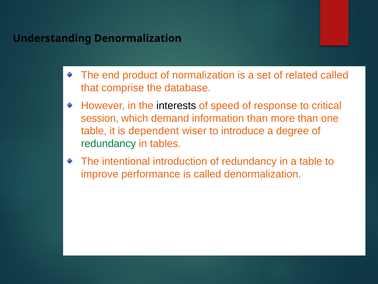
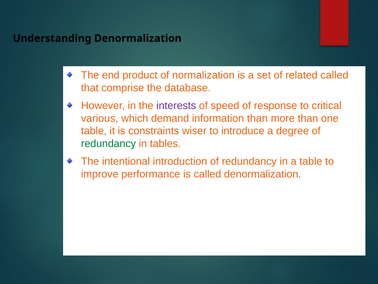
interests colour: black -> purple (176, 105)
session: session -> various (100, 118)
dependent: dependent -> constraints (154, 131)
